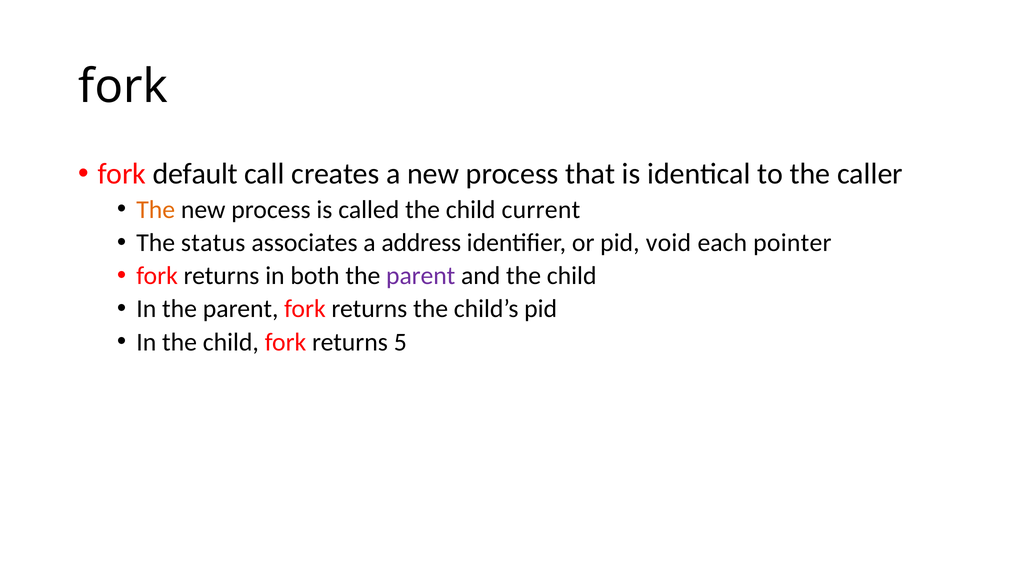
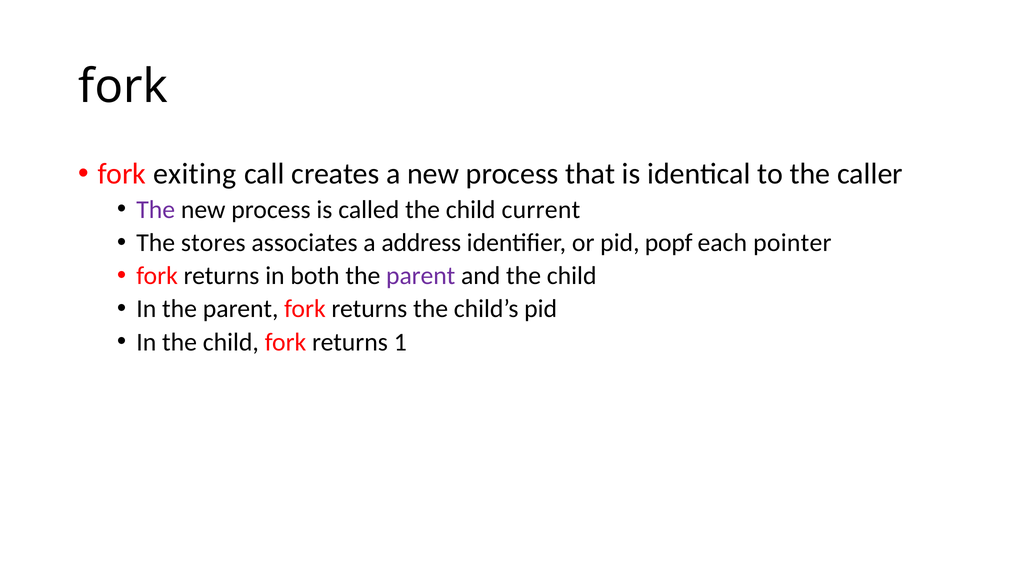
default: default -> exiting (195, 174)
The colour: orange -> purple (156, 209)
status: status -> stores (213, 243)
void: void -> popf (669, 243)
5: 5 -> 1 (400, 342)
